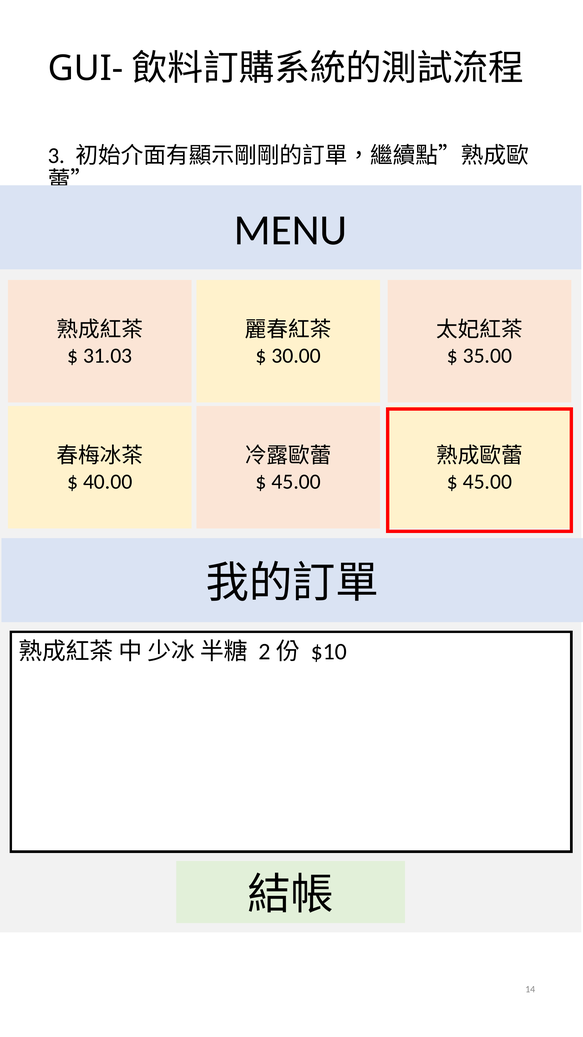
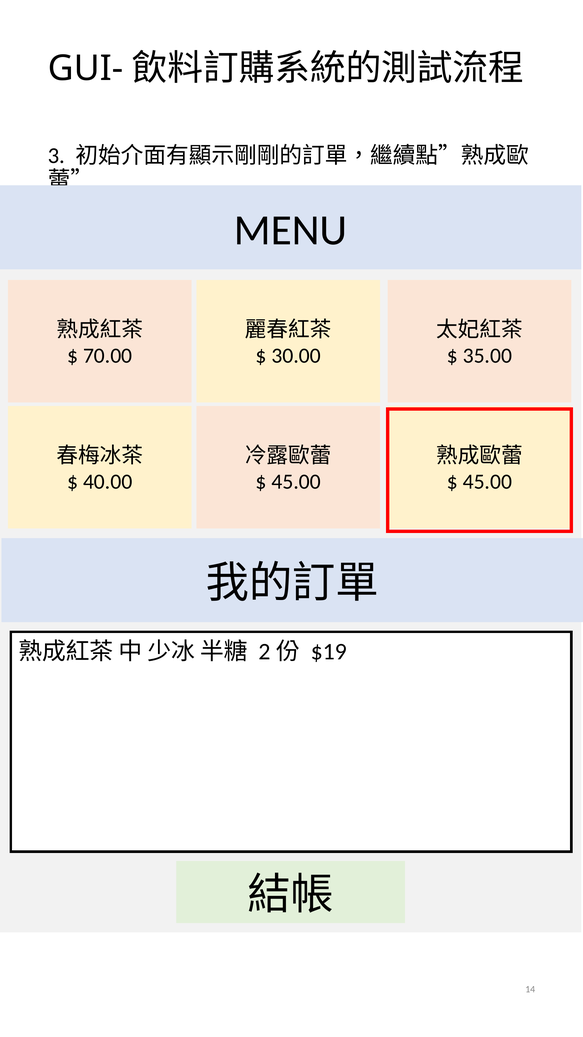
31.03: 31.03 -> 70.00 (108, 356)
$10: $10 -> $19 (329, 651)
